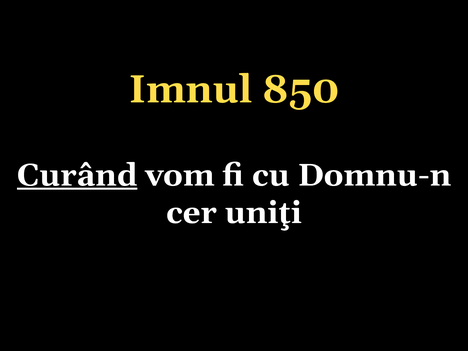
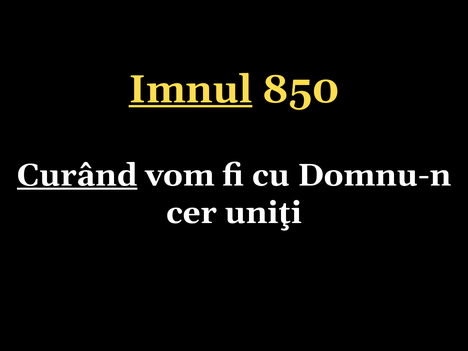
Imnul underline: none -> present (191, 90)
